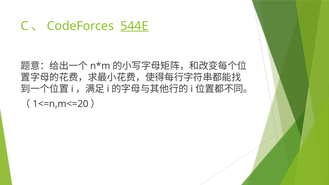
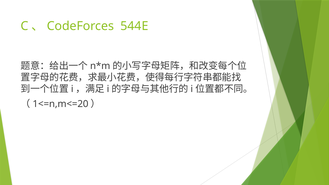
544E underline: present -> none (134, 26)
